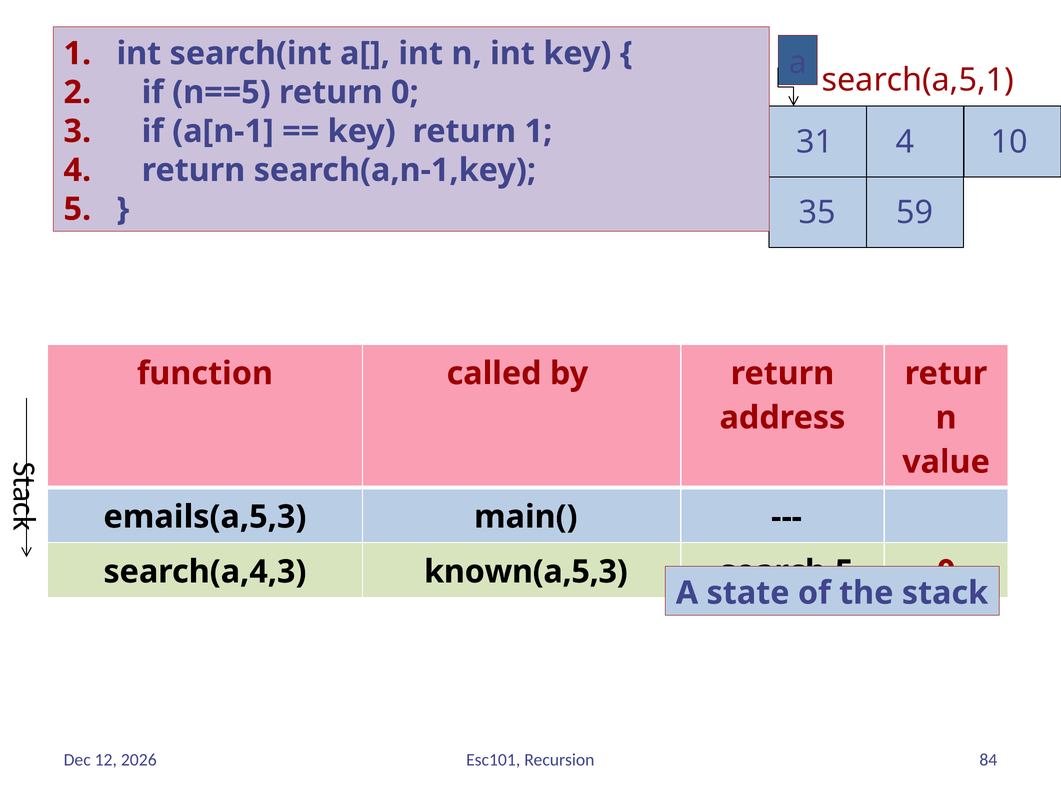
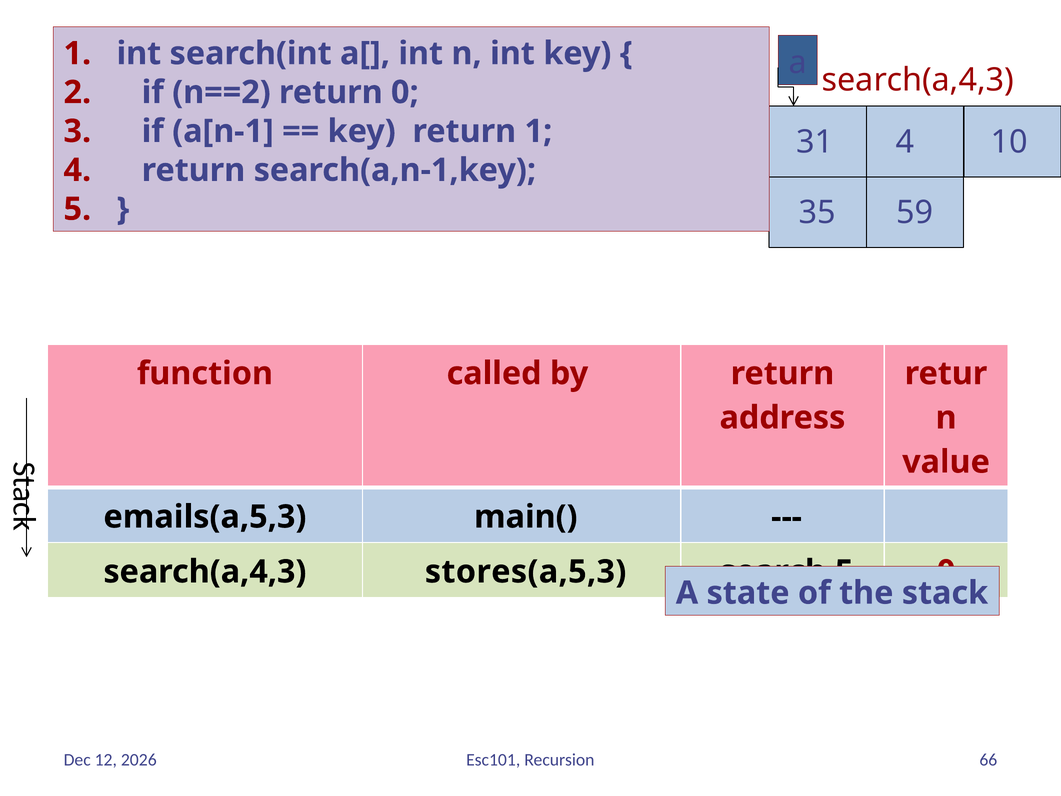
search(a,5,1: search(a,5,1 -> search(a,4,3 (918, 80)
n==5: n==5 -> n==2 (221, 92)
known(a,5,3: known(a,5,3 -> stores(a,5,3 (526, 572)
84: 84 -> 66 (988, 760)
